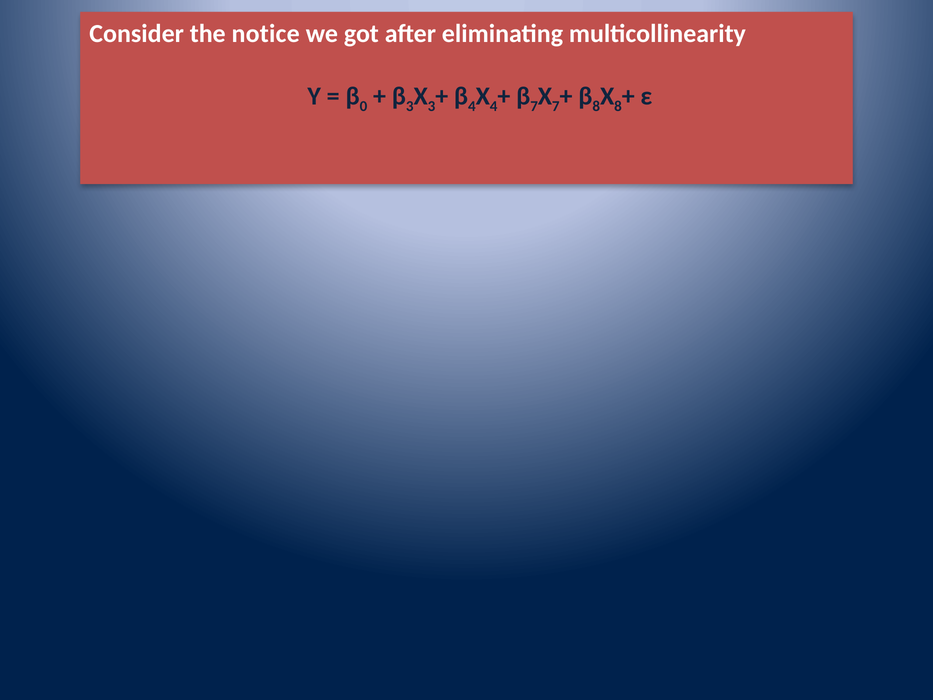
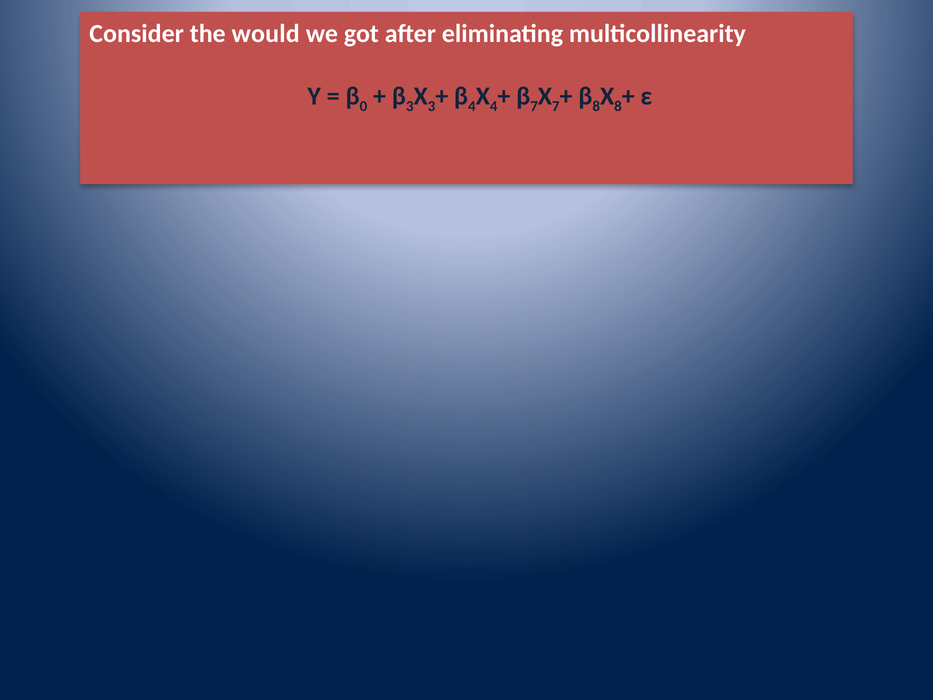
notice: notice -> would (266, 34)
